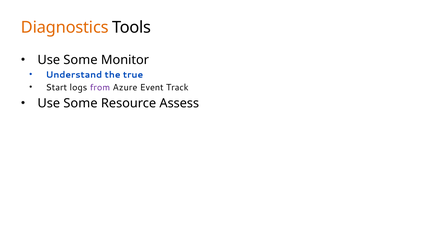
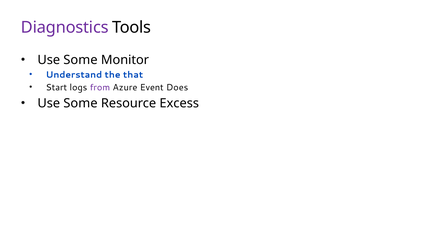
Diagnostics colour: orange -> purple (65, 27)
true: true -> that (133, 75)
Track: Track -> Does (177, 88)
Assess: Assess -> Excess (179, 104)
